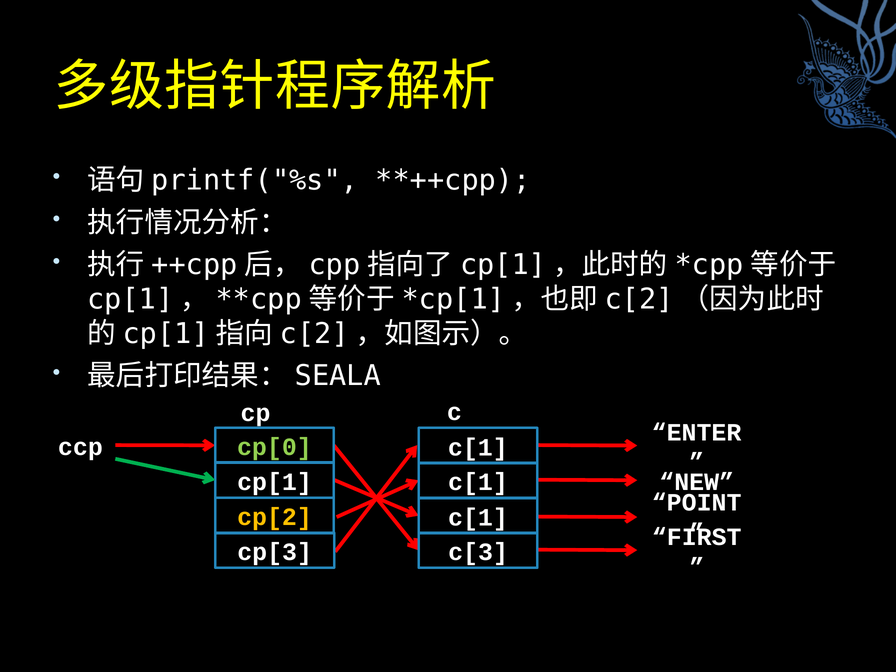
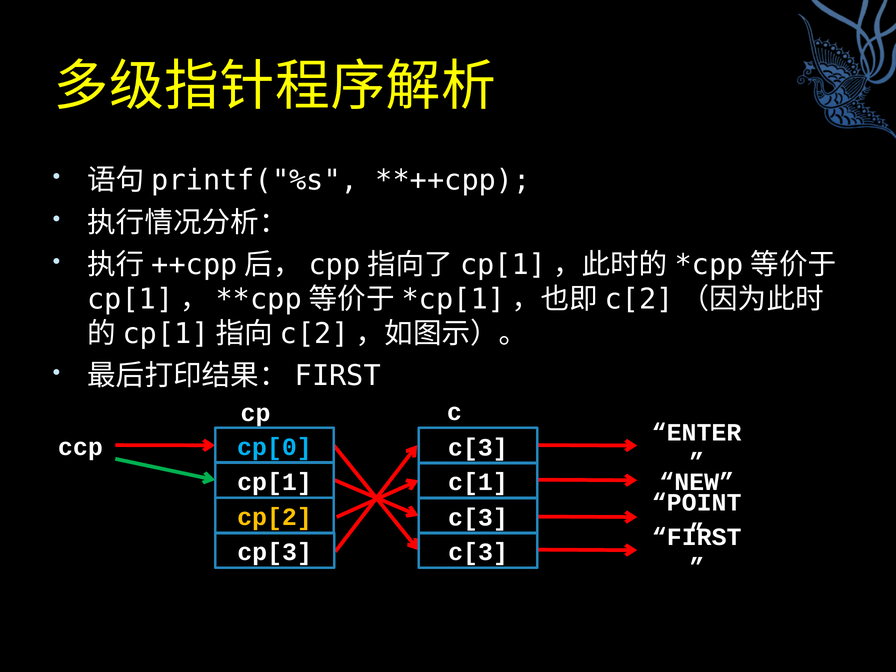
SEALA: SEALA -> FIRST (338, 376)
cp[0 colour: light green -> light blue (274, 447)
c[1: c[1 -> c[3 (478, 447)
c[1: c[1 -> c[3 (478, 517)
